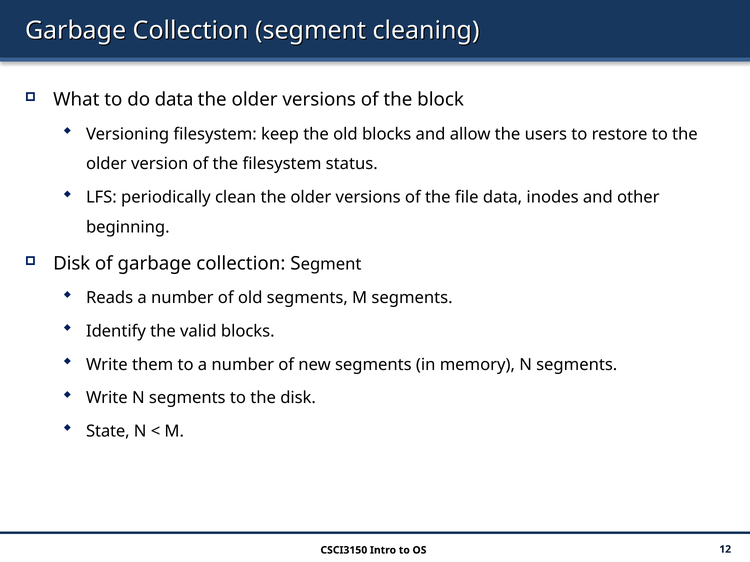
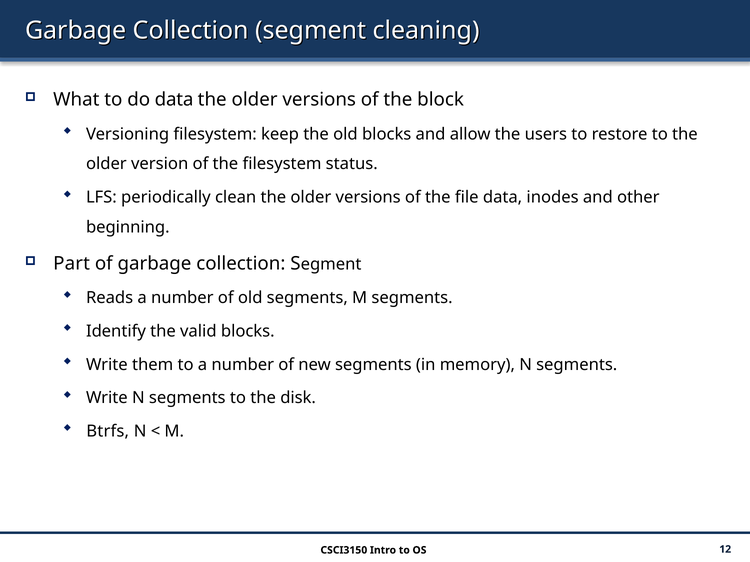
Disk: Disk -> Part (72, 264)
State: State -> Btrfs (108, 431)
